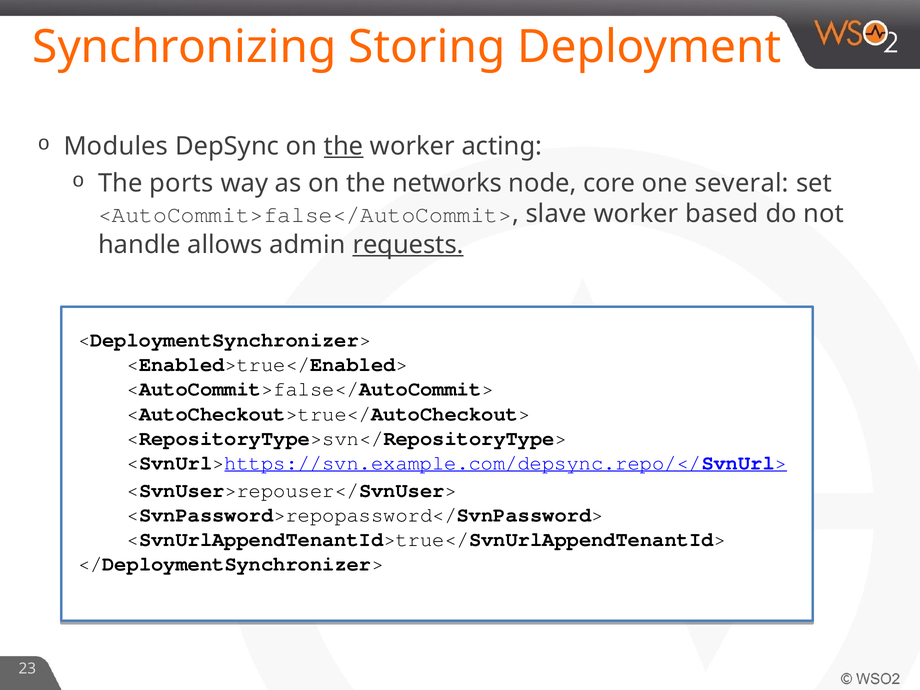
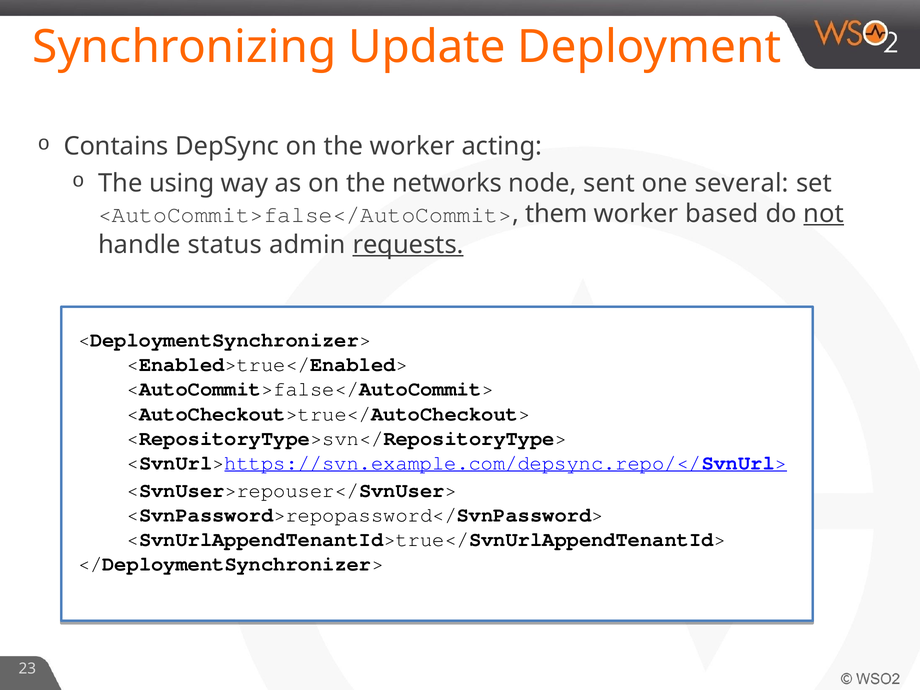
Storing: Storing -> Update (427, 47)
Modules: Modules -> Contains (116, 146)
the underline: present -> none (344, 146)
ports: ports -> using (182, 183)
core: core -> sent (609, 183)
slave: slave -> them (556, 214)
not underline: none -> present (824, 214)
allows: allows -> status (225, 245)
